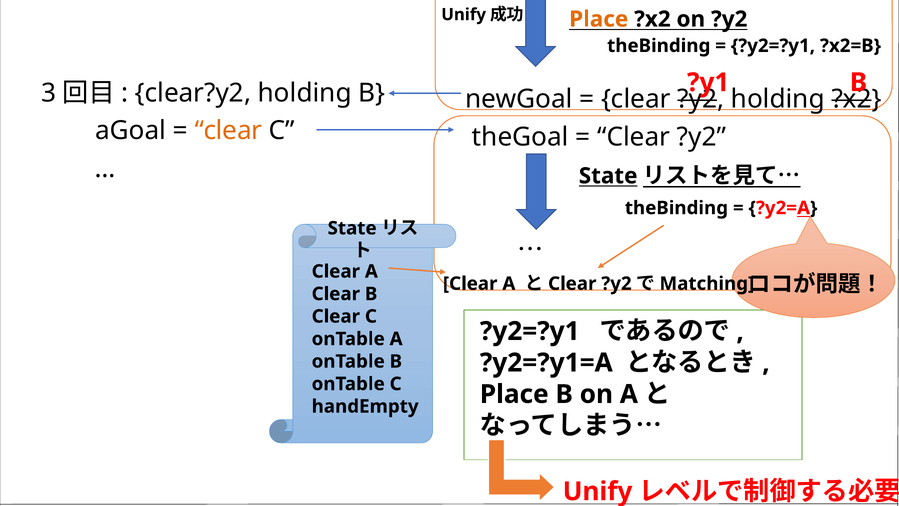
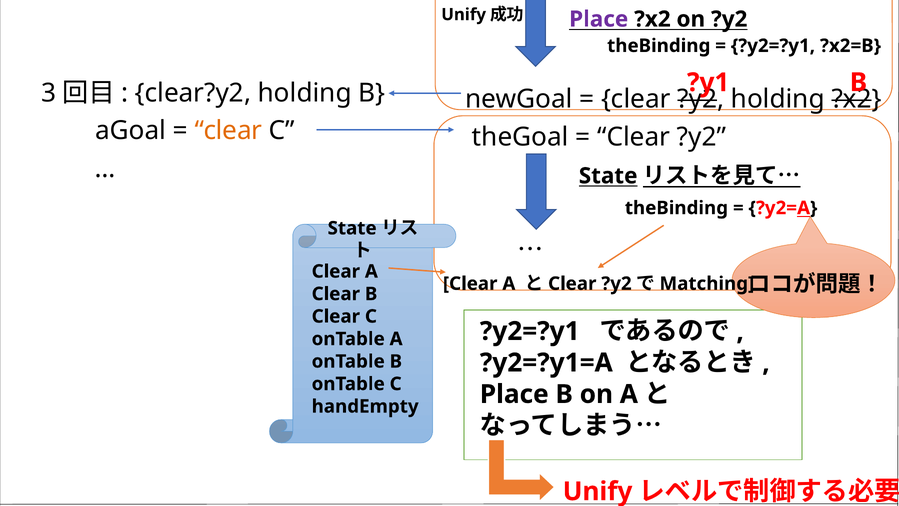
Place colour: orange -> purple (599, 19)
